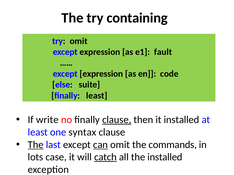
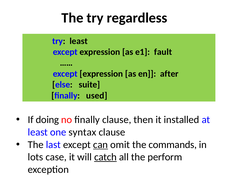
containing: containing -> regardless (137, 18)
try omit: omit -> least (79, 41)
code: code -> after (169, 74)
finally least: least -> used (97, 96)
write: write -> doing (47, 120)
clause underline: present -> none (117, 120)
The underline: present -> none (36, 145)
the installed: installed -> perform (165, 158)
